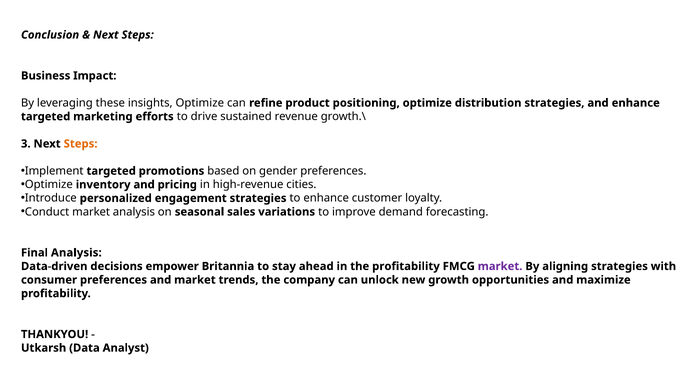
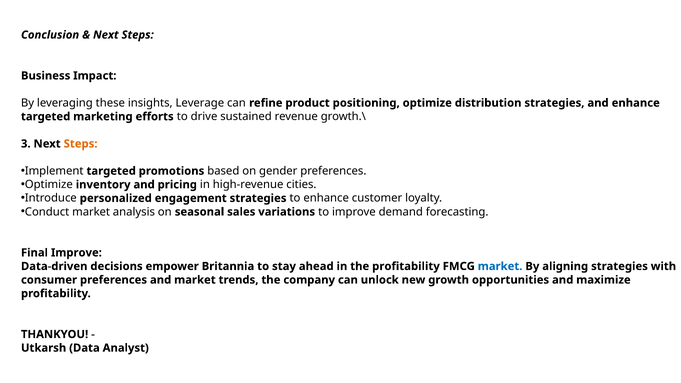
insights Optimize: Optimize -> Leverage (200, 103)
Final Analysis: Analysis -> Improve (76, 253)
market colour: purple -> blue (500, 266)
